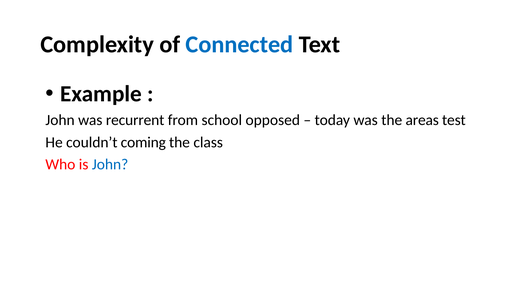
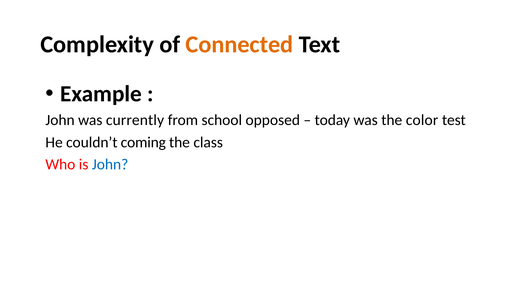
Connected colour: blue -> orange (239, 45)
recurrent: recurrent -> currently (135, 120)
areas: areas -> color (422, 120)
